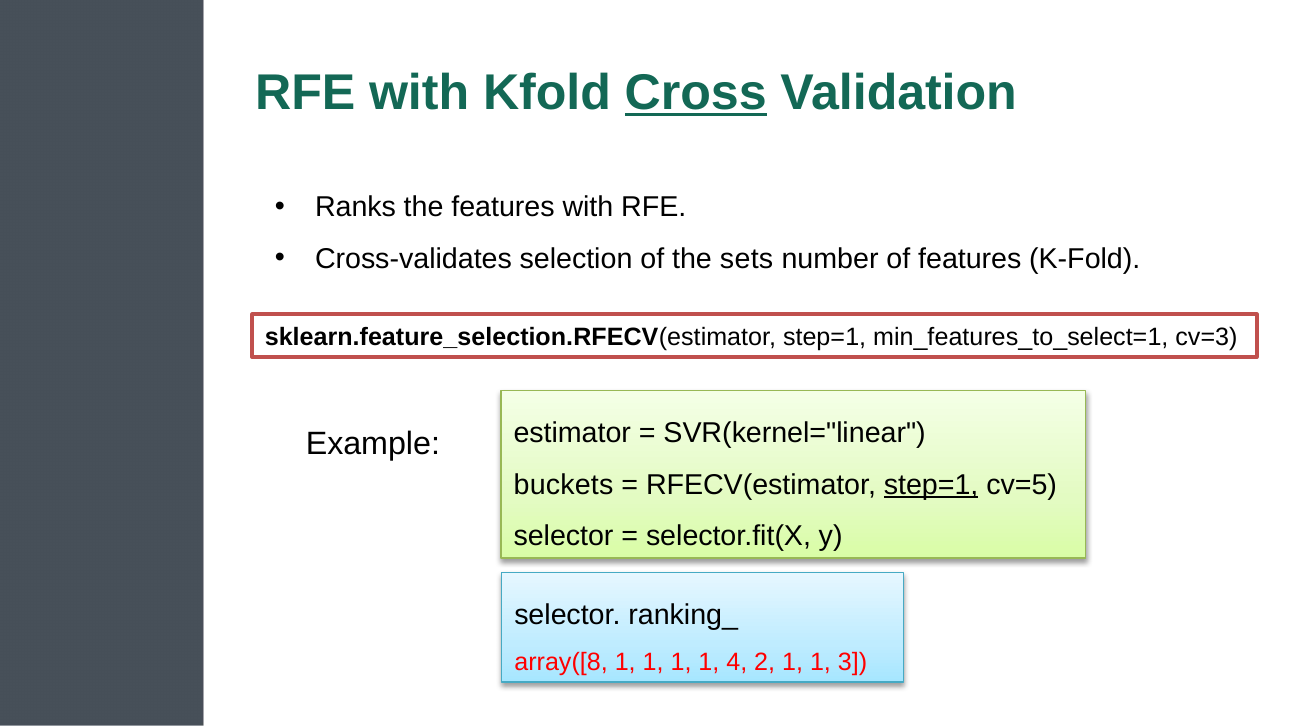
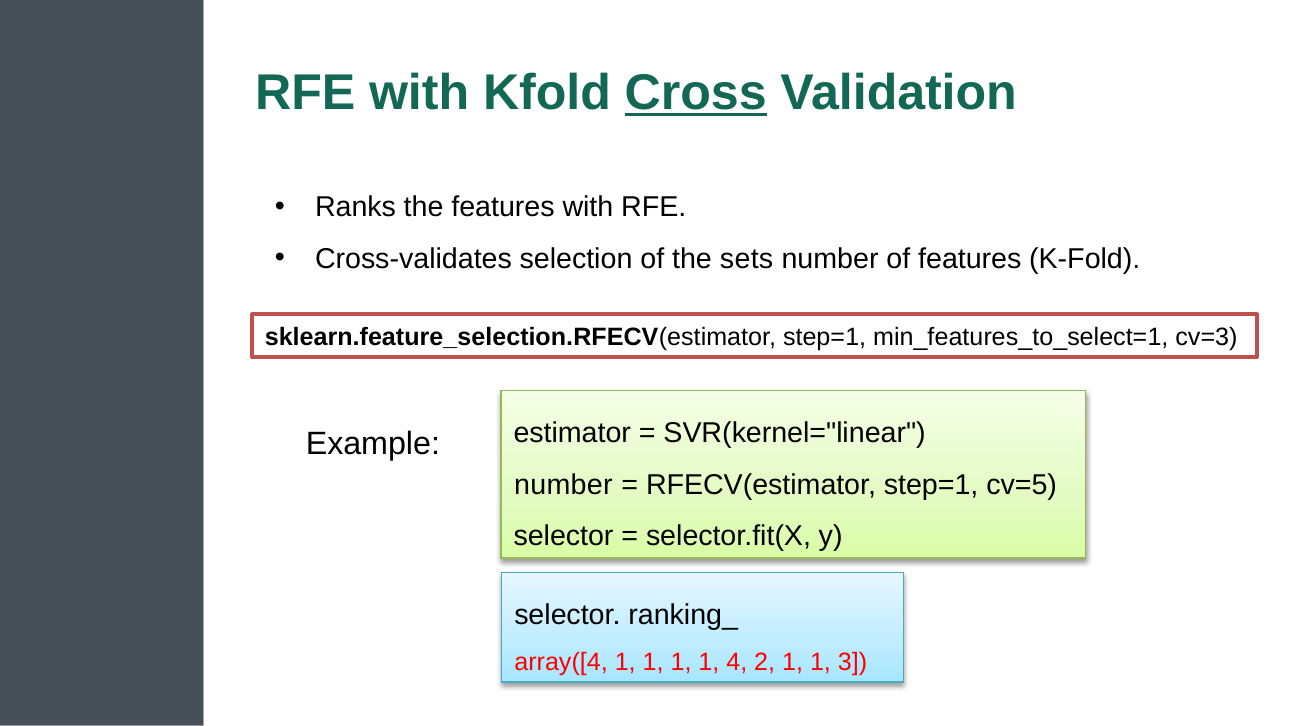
buckets: buckets -> number (563, 485)
step=1 underline: present -> none (931, 485)
array([8: array([8 -> array([4 (561, 662)
